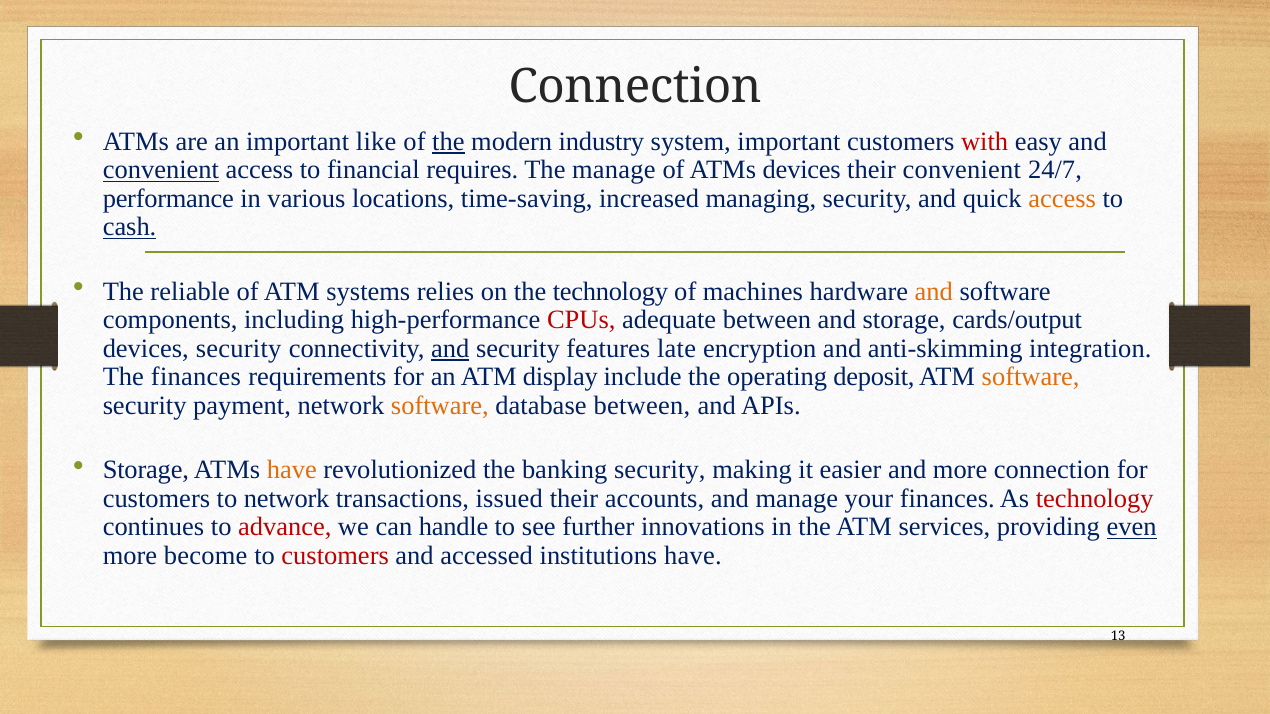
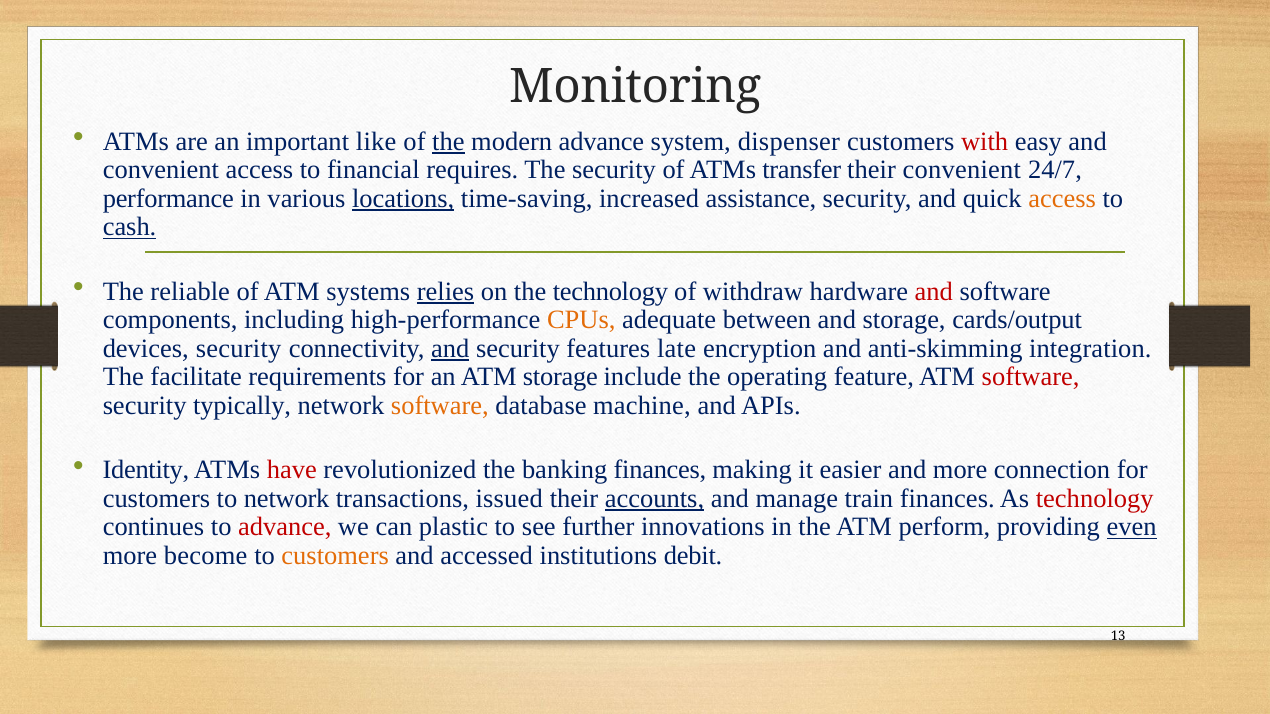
Connection: Connection -> Monitoring (635, 87)
modern industry: industry -> advance (601, 142)
system important: important -> dispenser (789, 142)
convenient underline: present -> none (161, 170)
The manage: manage -> security (614, 170)
ATMs devices: devices -> transfer (802, 170)
locations underline: none -> present (403, 199)
managing: managing -> assistance (761, 199)
relies underline: none -> present (446, 292)
machines: machines -> withdraw (753, 292)
and colour: orange -> red (934, 292)
CPUs colour: red -> orange (581, 320)
The finances: finances -> facilitate (196, 377)
ATM display: display -> storage (560, 377)
deposit: deposit -> feature (874, 377)
software colour: orange -> red (1031, 377)
payment: payment -> typically (242, 406)
database between: between -> machine (642, 406)
Storage: Storage -> Identity (146, 470)
have colour: orange -> red (292, 470)
banking security: security -> finances (660, 470)
accounts underline: none -> present (655, 499)
your: your -> train (869, 499)
handle: handle -> plastic (453, 527)
services: services -> perform (944, 527)
customers colour: red -> orange (335, 556)
institutions have: have -> debit (693, 556)
